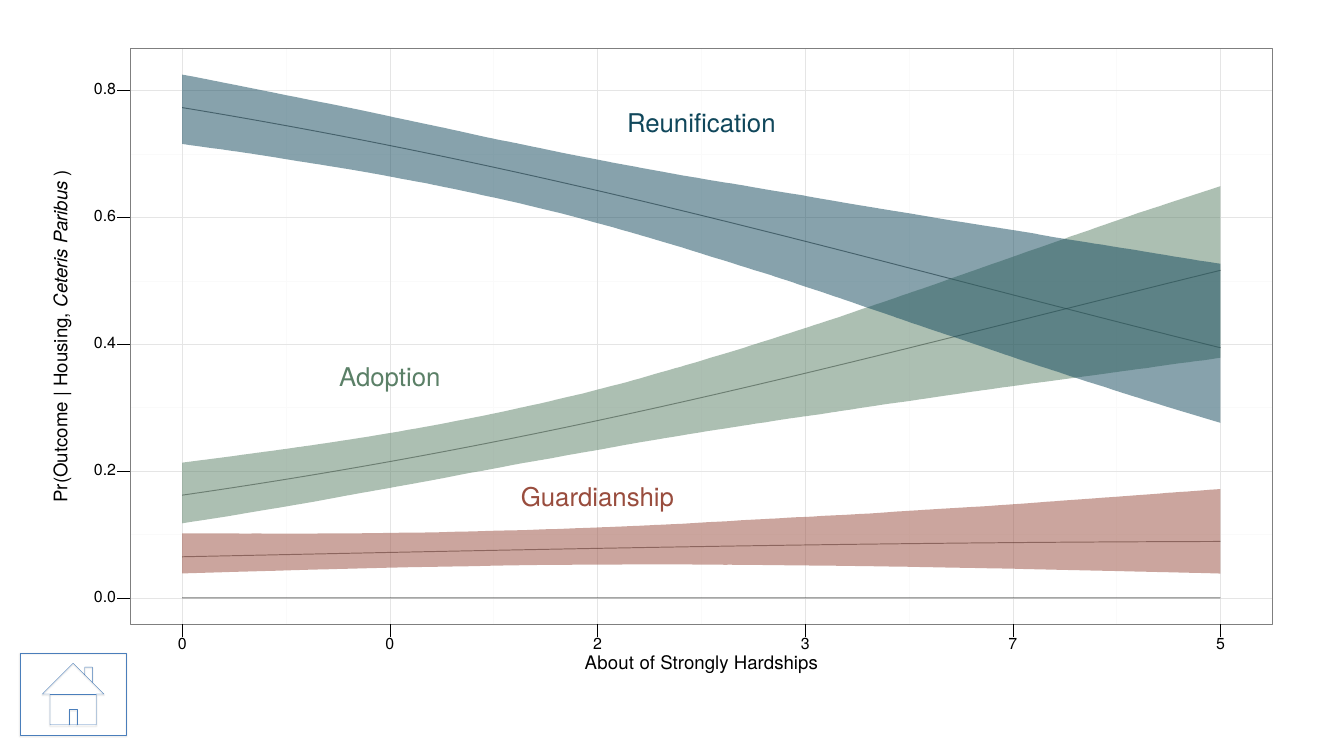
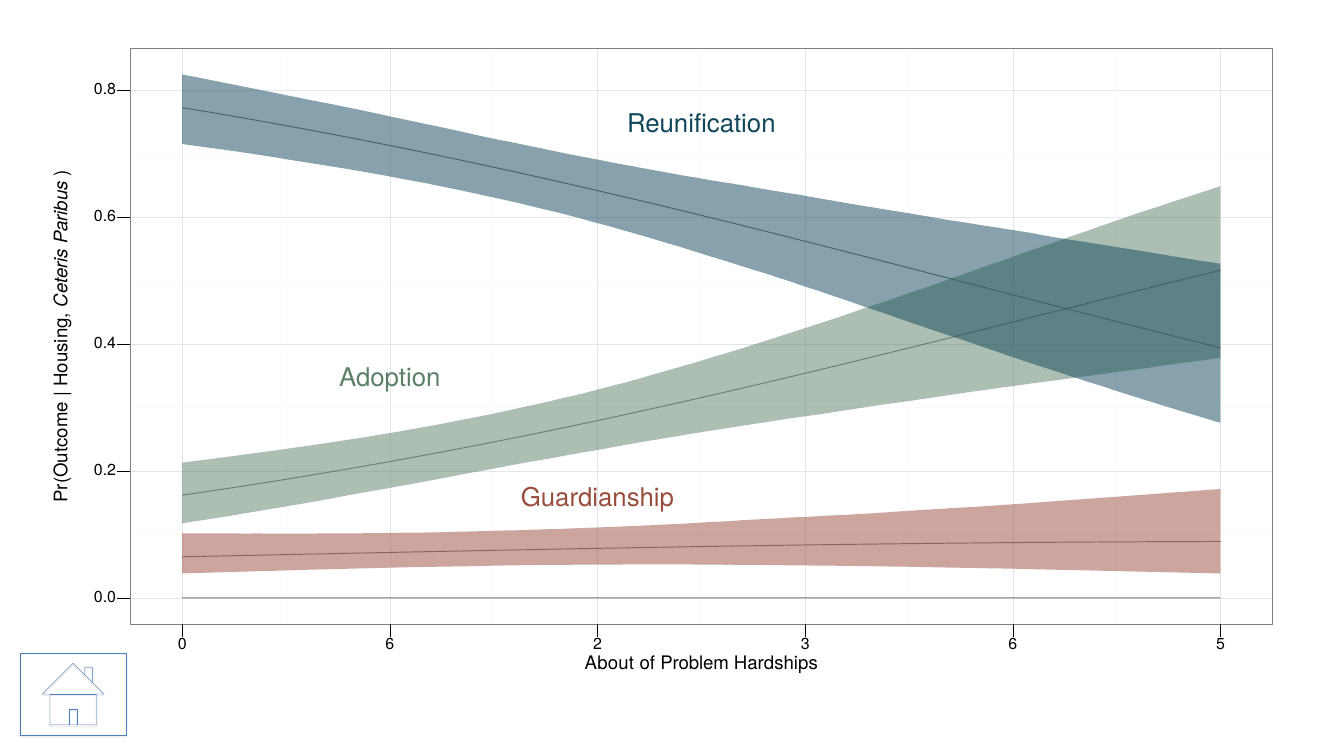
0 0: 0 -> 6 (390, 644)
3 7: 7 -> 6 (1013, 644)
Strongly: Strongly -> Problem (695, 663)
